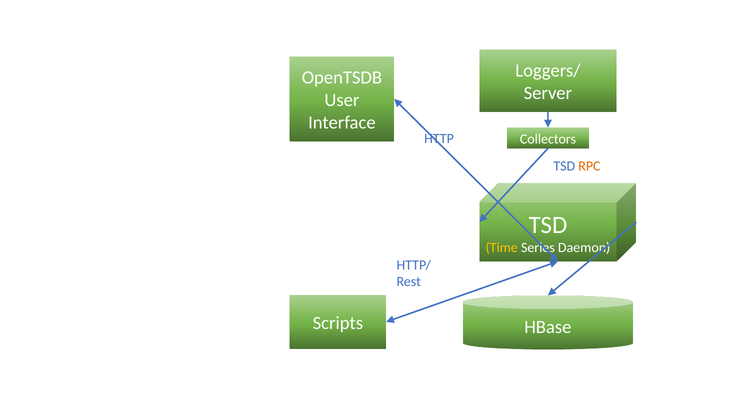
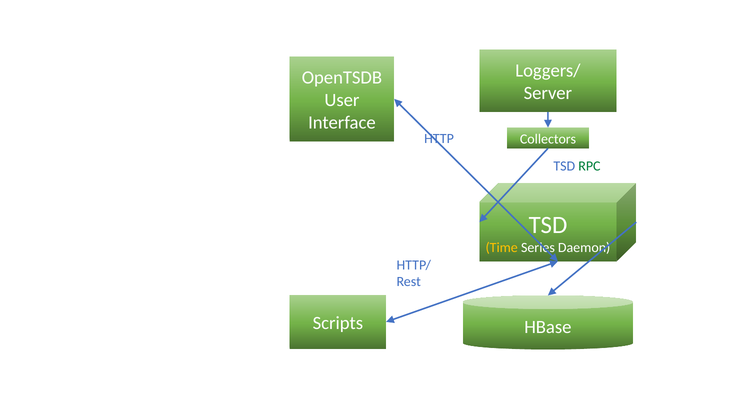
RPC colour: orange -> green (589, 166)
